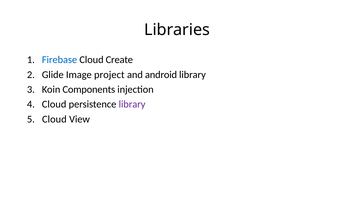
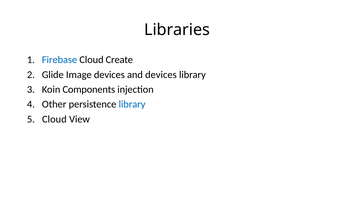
Image project: project -> devices (109, 75)
and android: android -> devices (161, 75)
Cloud: Cloud -> Other (54, 104)
library colour: purple -> blue (132, 104)
